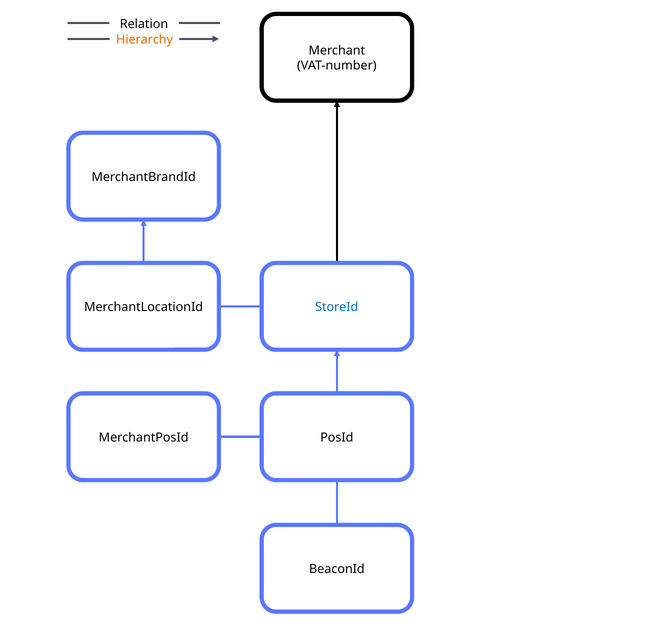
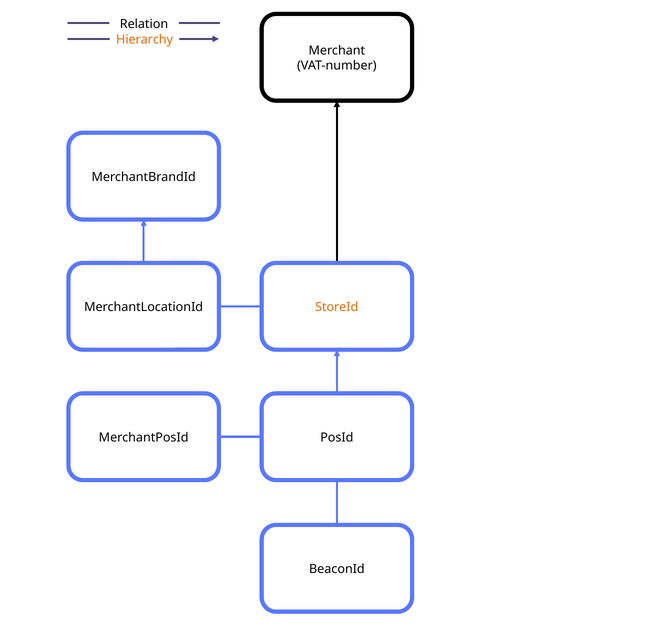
StoreId colour: blue -> orange (337, 307)
